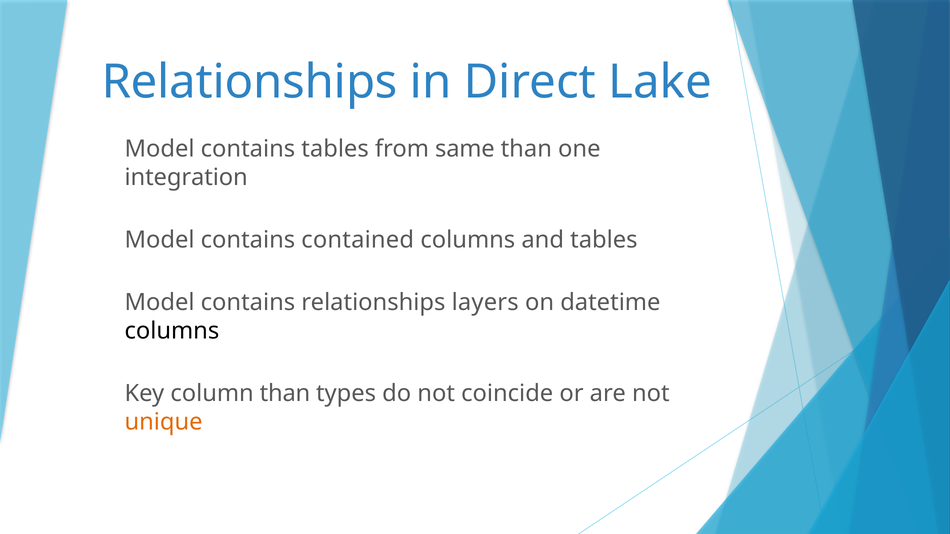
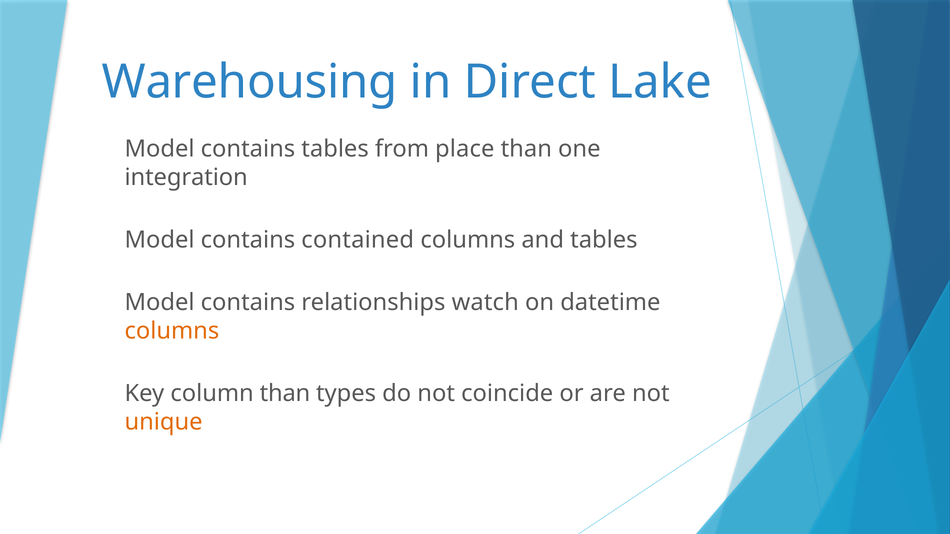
Relationships: Relationships -> Warehousing (250, 82)
same: same -> place (465, 149)
layers: layers -> watch (485, 303)
columns colour: black -> orange (172, 331)
